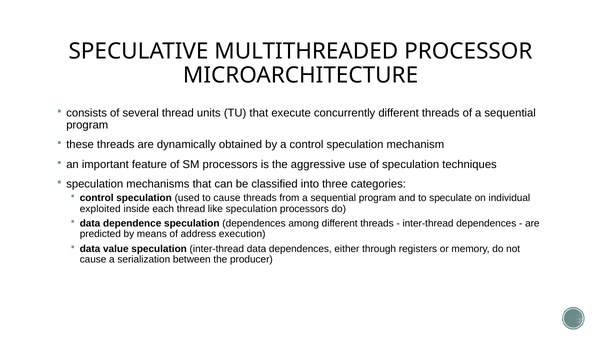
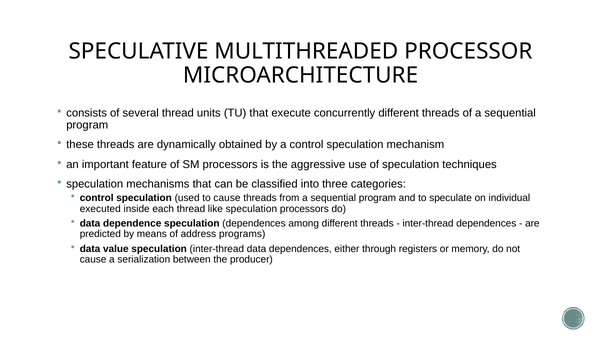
exploited: exploited -> executed (100, 209)
execution: execution -> programs (242, 234)
